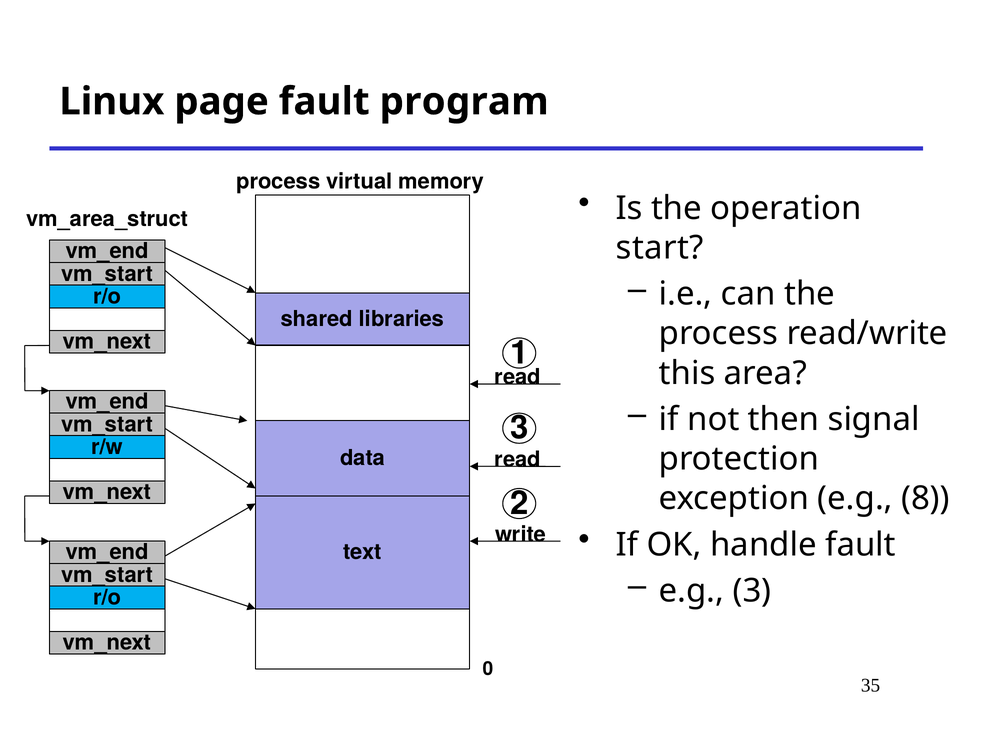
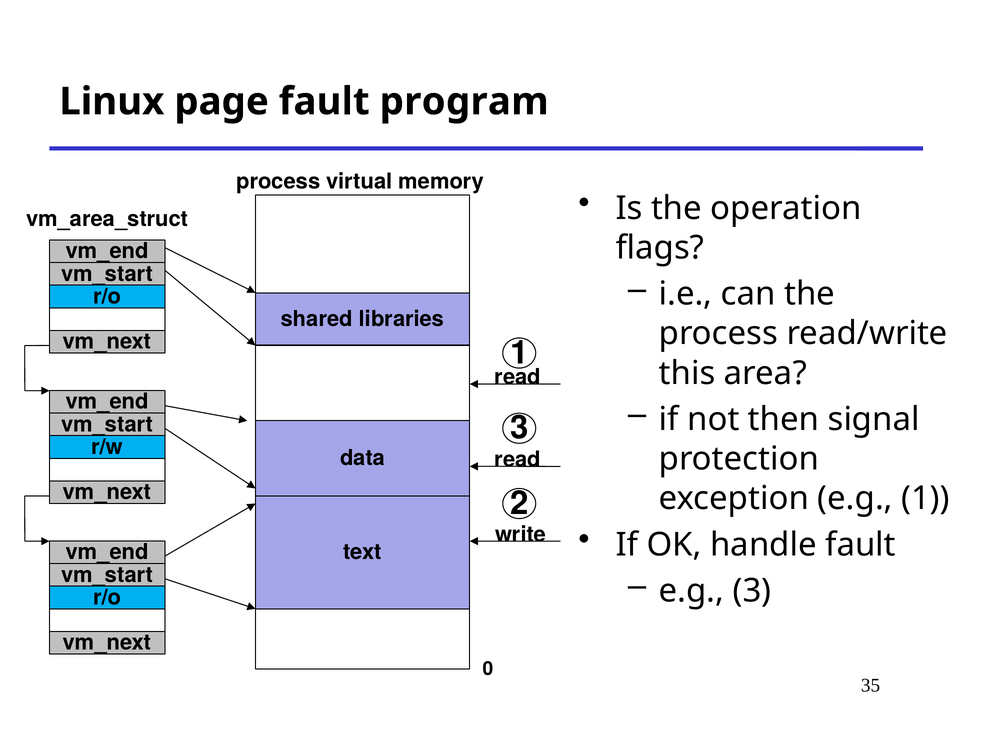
start: start -> flags (660, 248)
e.g 8: 8 -> 1 (925, 498)
